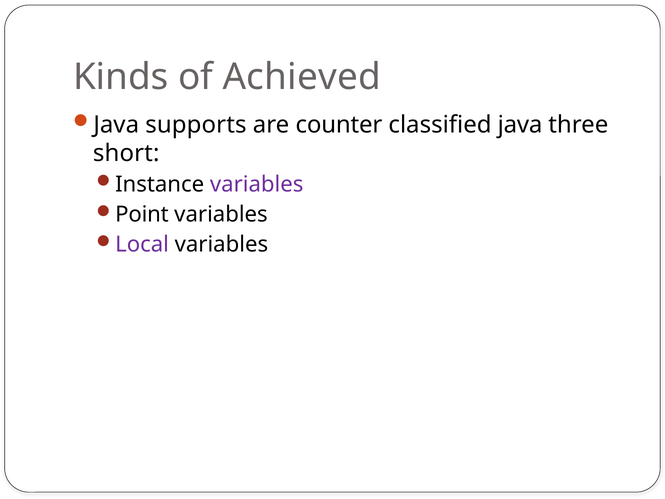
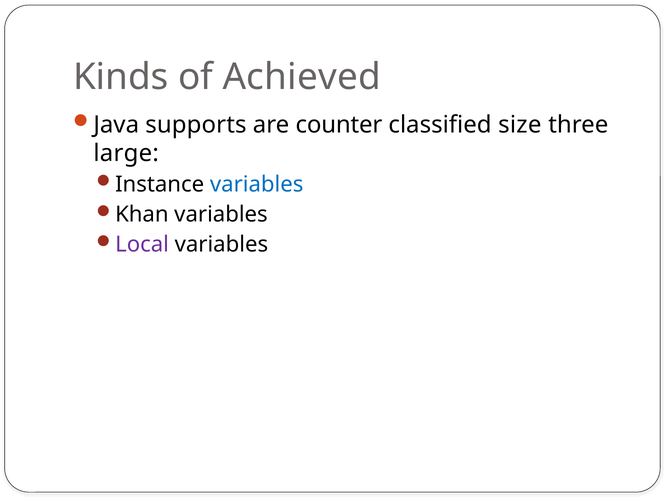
classified java: java -> size (520, 125)
short: short -> large (126, 153)
variables colour: purple -> blue (257, 184)
Point: Point -> Khan (142, 214)
